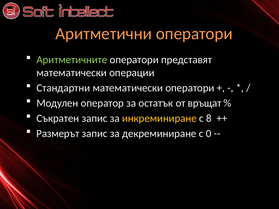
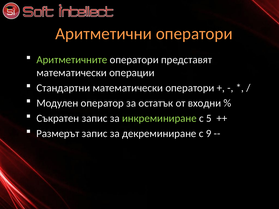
връщат: връщат -> входни (205, 103)
инкреминиране colour: yellow -> light green (159, 118)
8: 8 -> 5 (209, 118)
0: 0 -> 9 (209, 134)
